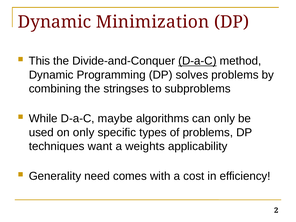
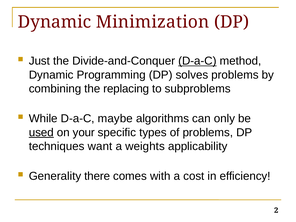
This: This -> Just (39, 61)
stringses: stringses -> replacing (126, 89)
used underline: none -> present (41, 132)
on only: only -> your (84, 132)
need: need -> there (97, 176)
